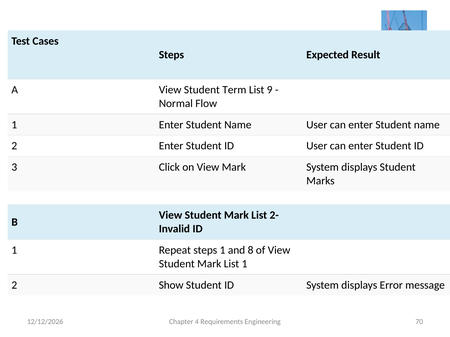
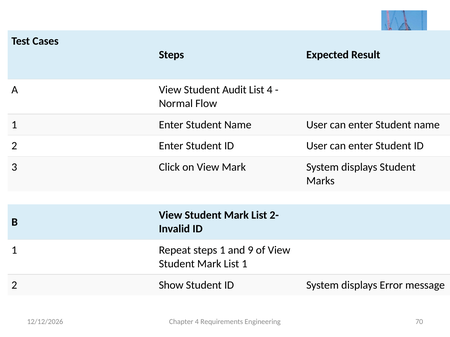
Term: Term -> Audit (234, 90)
List 9: 9 -> 4 (270, 90)
8: 8 -> 9 (251, 251)
